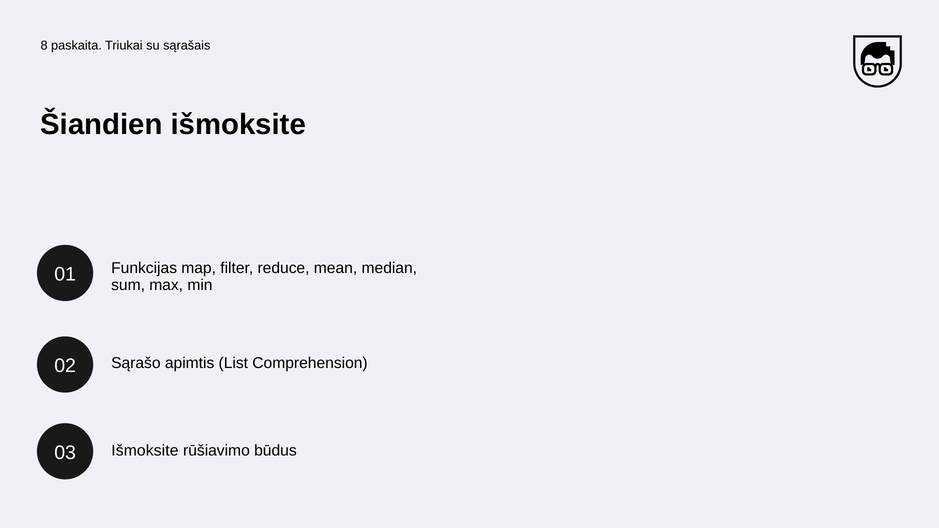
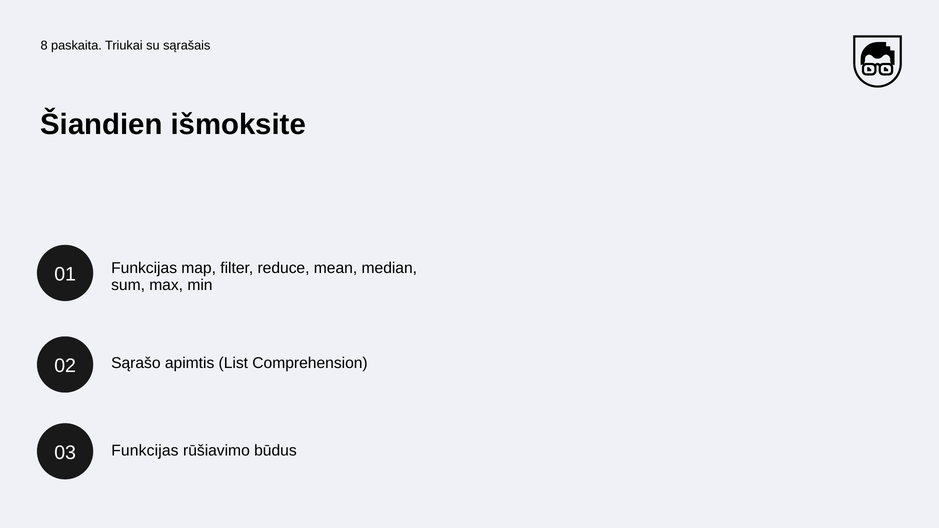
Išmoksite: Išmoksite -> Funkcijas (145, 451)
